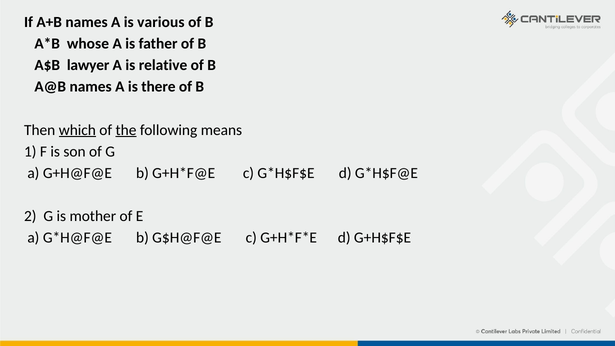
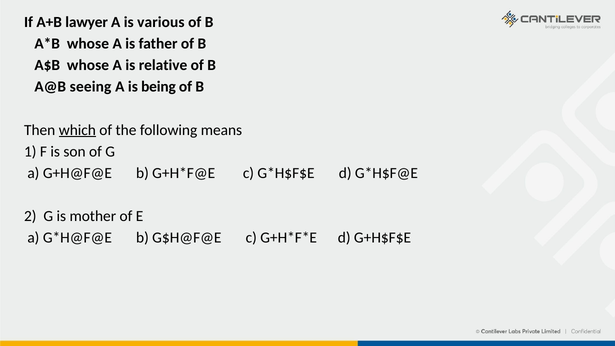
A+B names: names -> lawyer (87, 22)
A$B lawyer: lawyer -> whose (88, 65)
A@B names: names -> seeing (91, 87)
there: there -> being (158, 87)
the underline: present -> none (126, 130)
